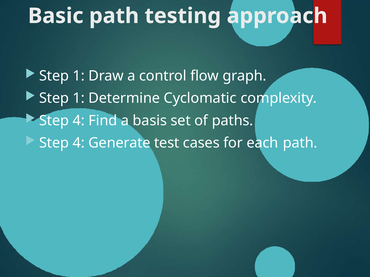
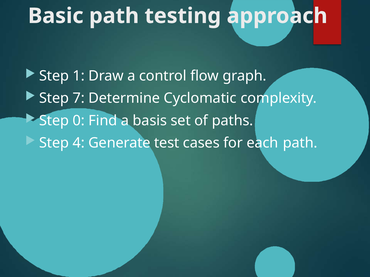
1: 1 -> 7 (79, 98)
4: 4 -> 0 (79, 121)
